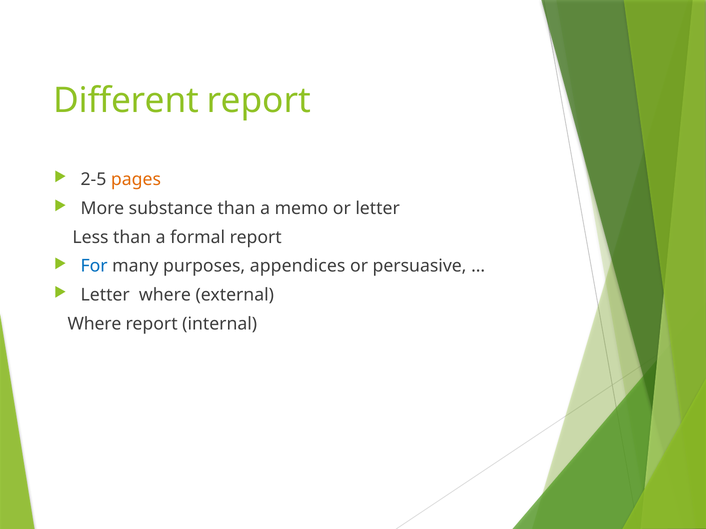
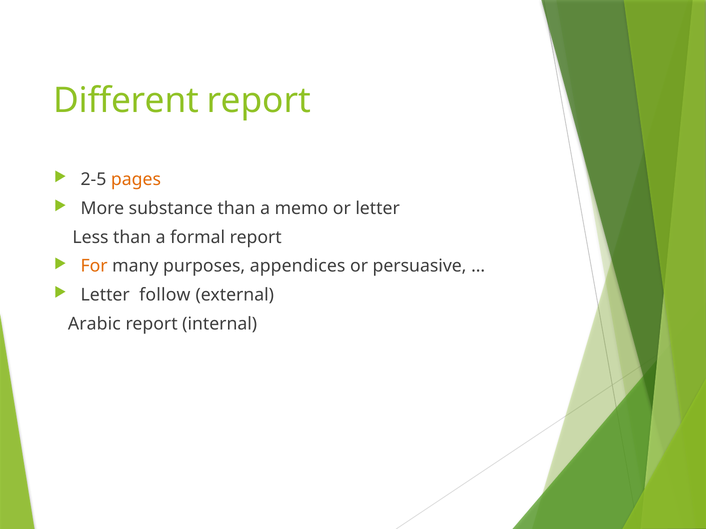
For colour: blue -> orange (94, 266)
Letter where: where -> follow (165, 295)
Where: Where -> Arabic (94, 324)
